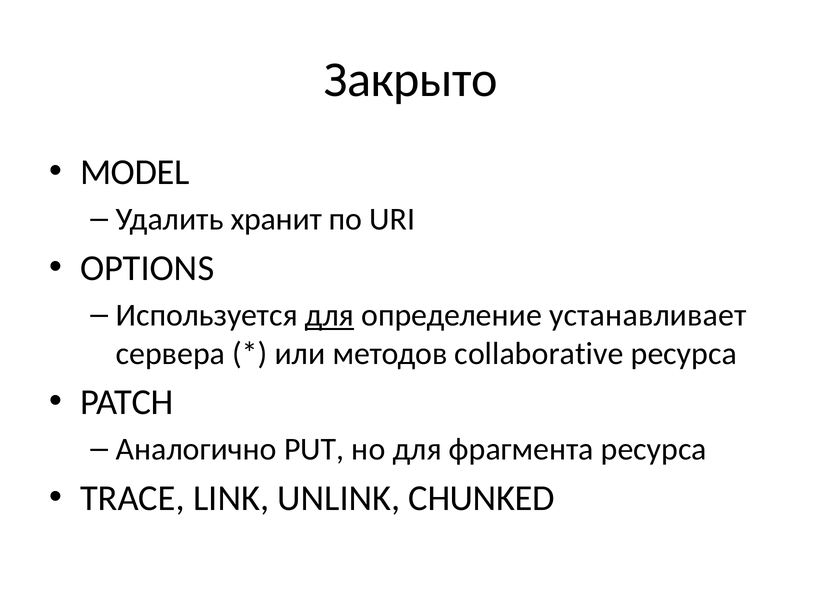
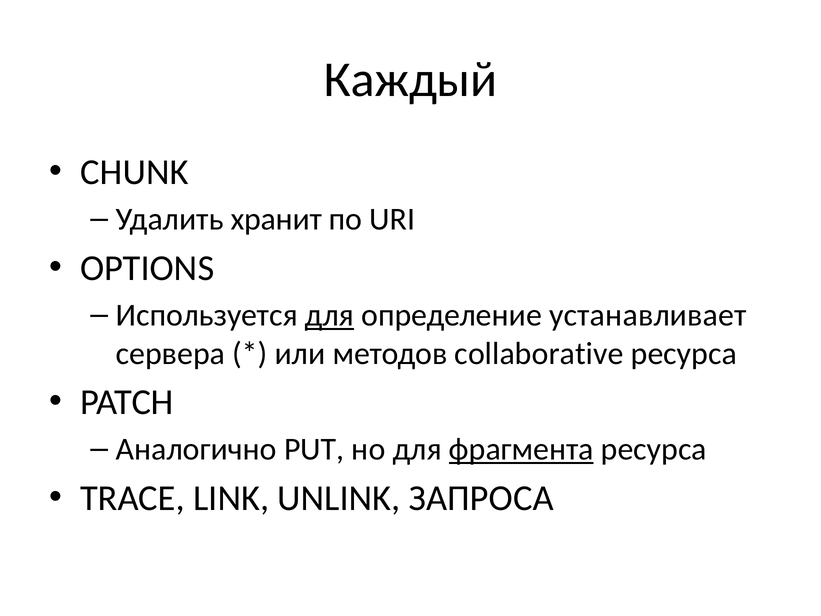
Закрыто: Закрыто -> Каждый (411, 79)
MODEL: MODEL -> CHUNK (134, 172)
фрагмента underline: none -> present (521, 449)
CHUNKED: CHUNKED -> ЗАПРОСА (481, 498)
